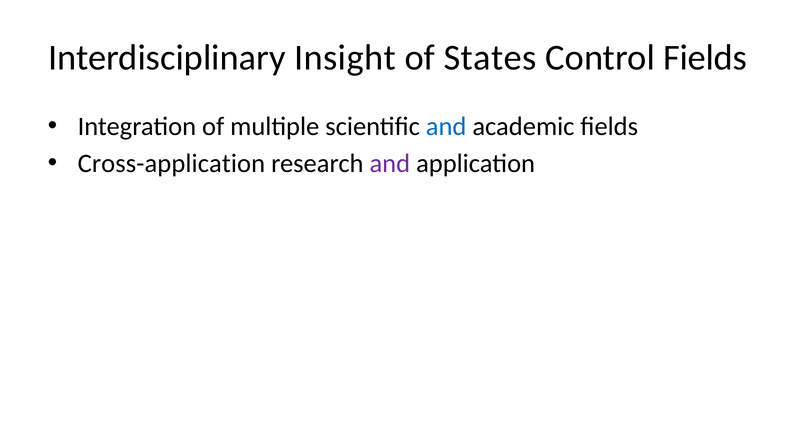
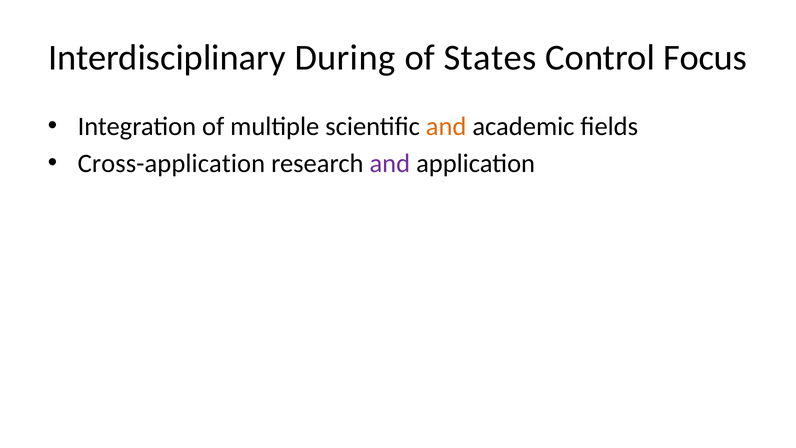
Insight: Insight -> During (345, 58)
Control Fields: Fields -> Focus (705, 58)
and colour: blue -> orange (446, 126)
